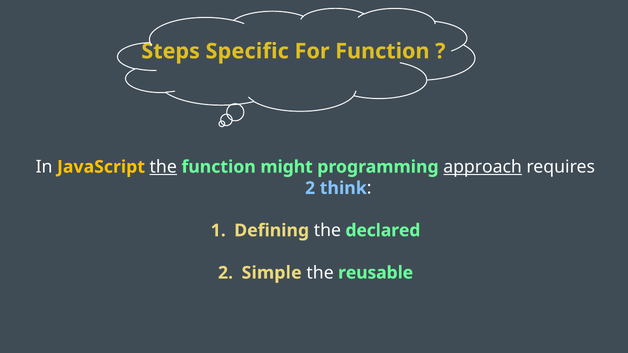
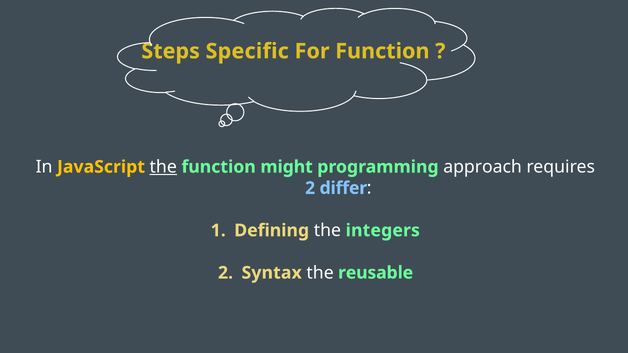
approach underline: present -> none (483, 167)
think: think -> differ (343, 188)
declared: declared -> integers (383, 231)
Simple: Simple -> Syntax (272, 273)
